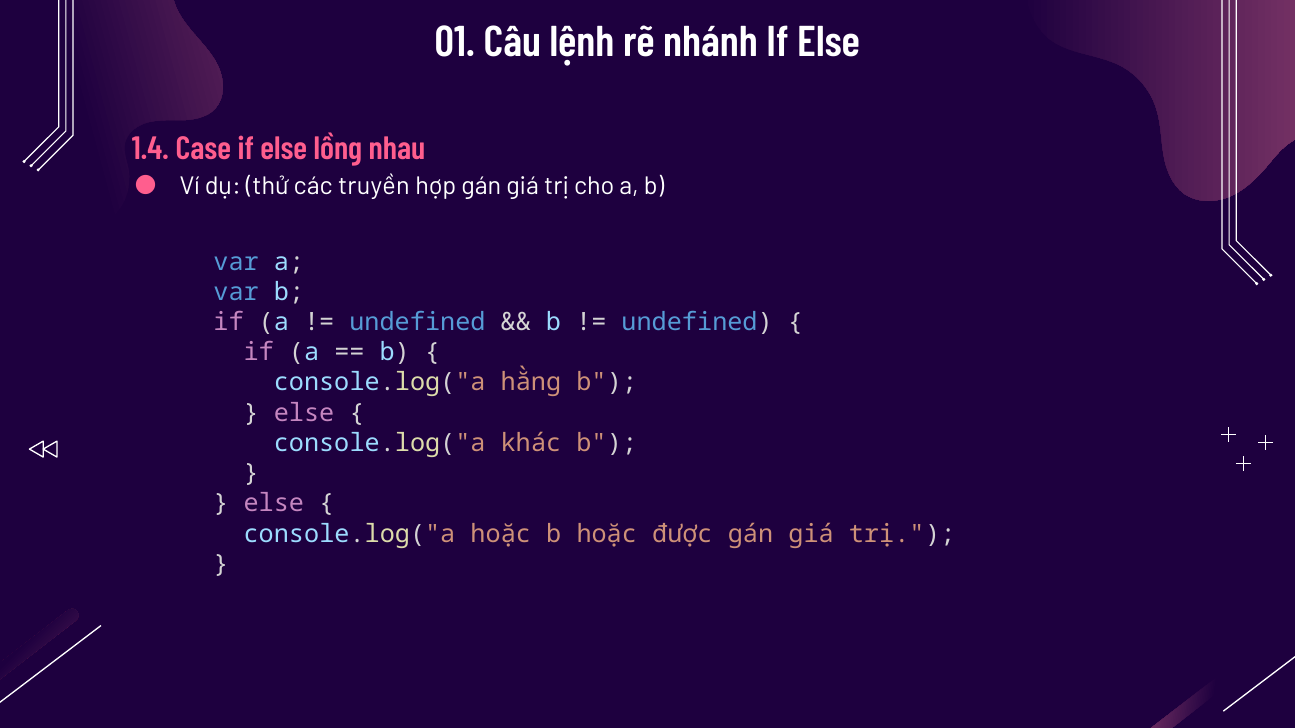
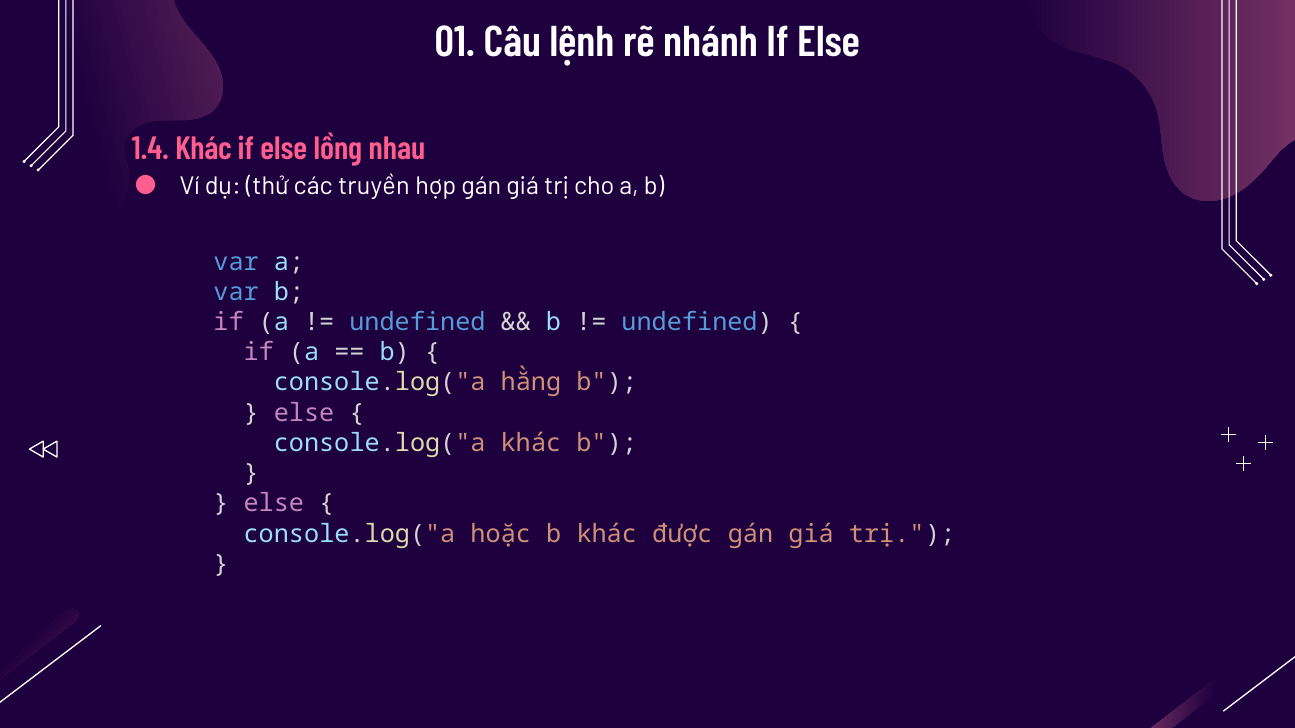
1.4 Case: Case -> Khác (204, 149)
b hoặc: hoặc -> khác (607, 534)
